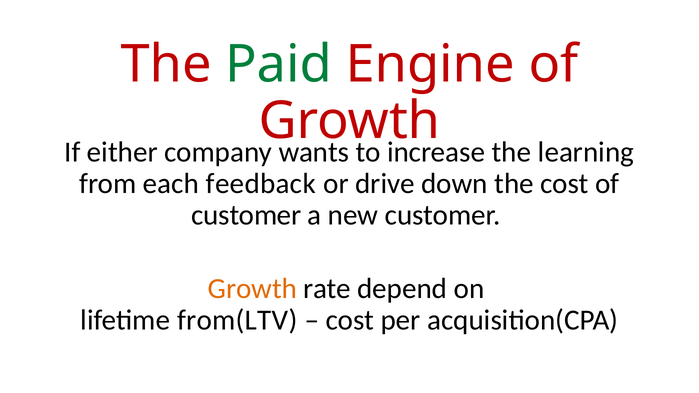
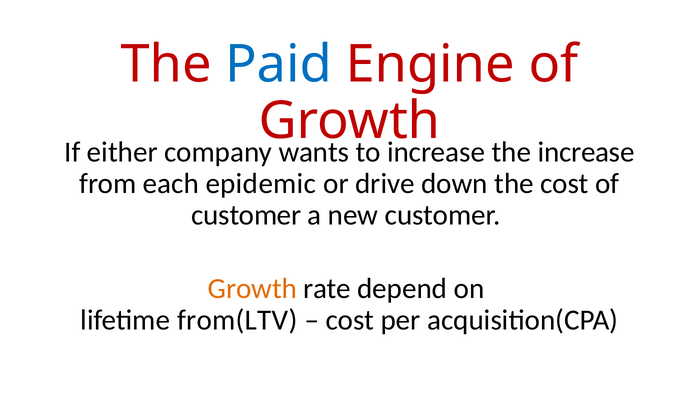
Paid colour: green -> blue (279, 65)
the learning: learning -> increase (586, 152)
feedback: feedback -> epidemic (261, 184)
